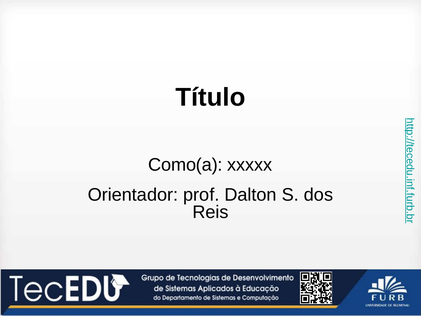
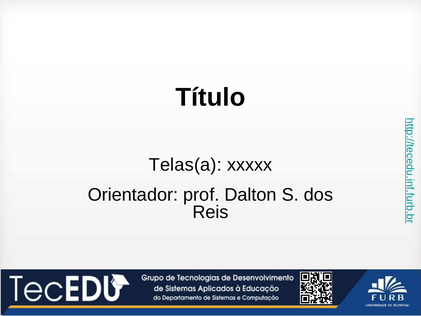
Como(a: Como(a -> Telas(a (185, 165)
